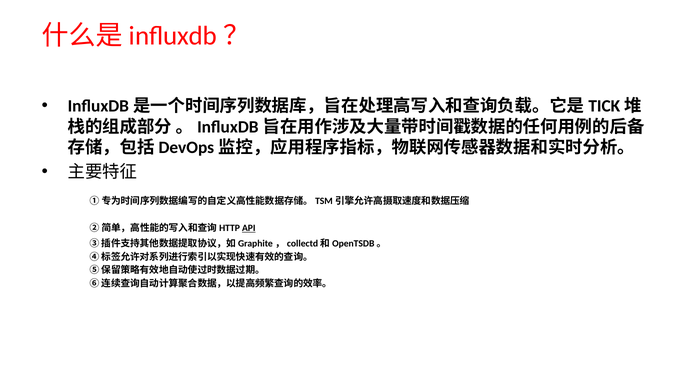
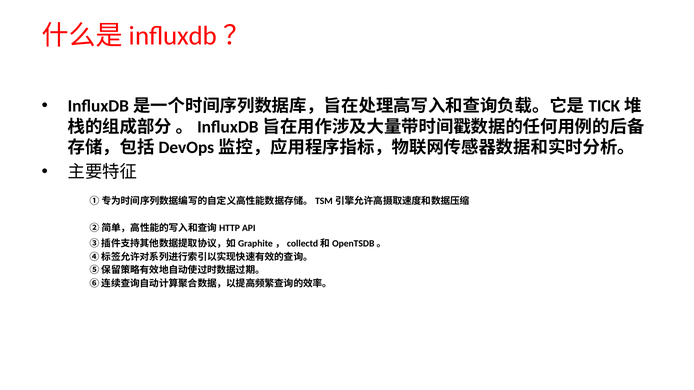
API underline: present -> none (249, 228)
